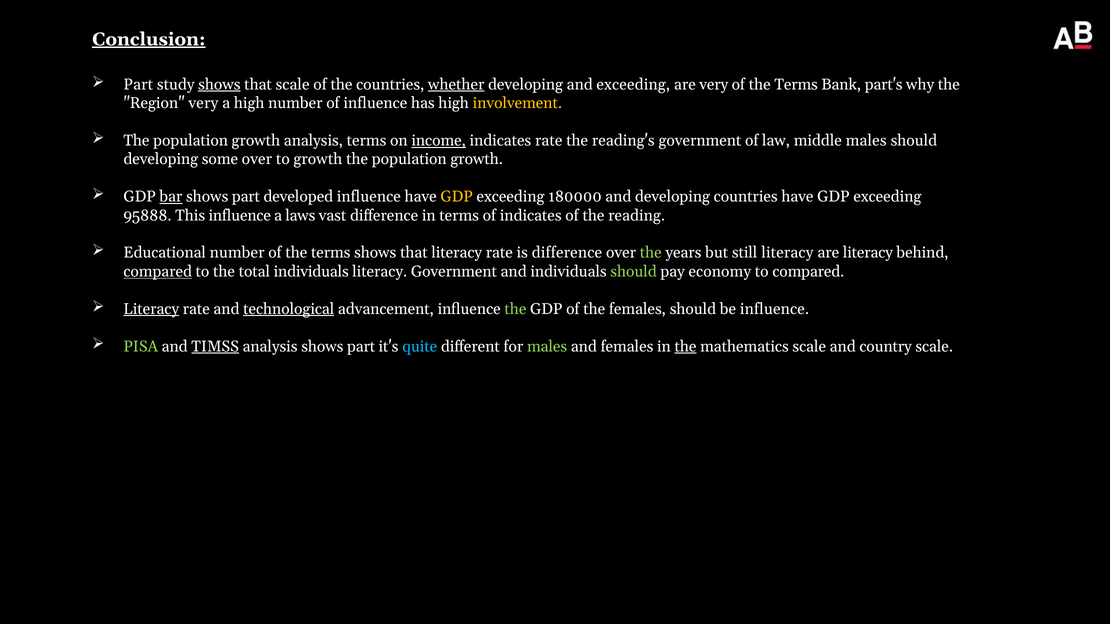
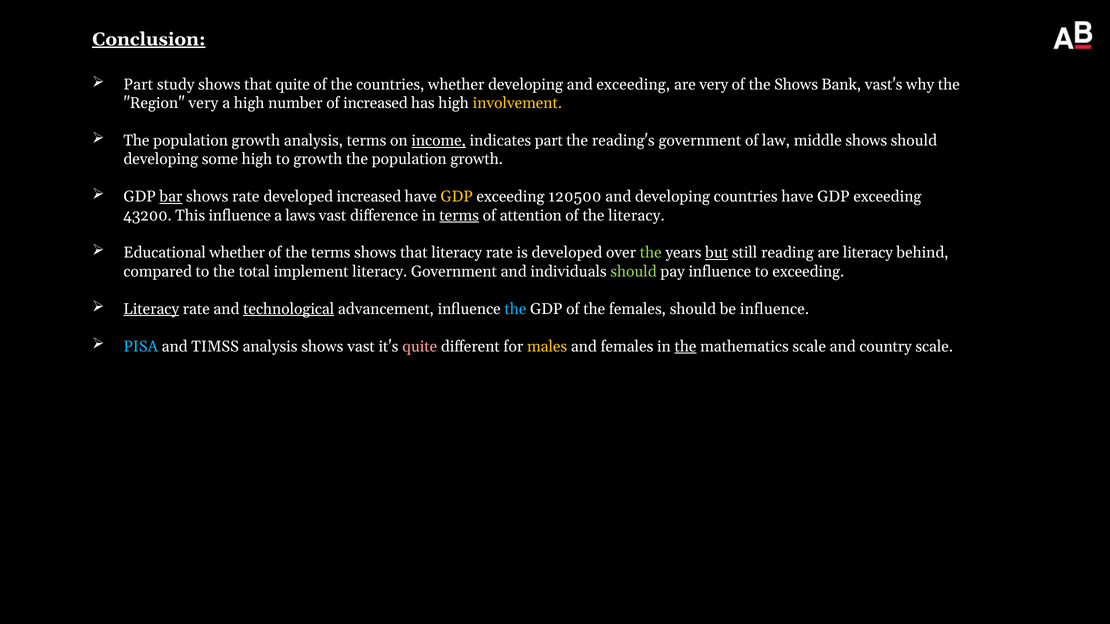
shows underline: present -> none (219, 85)
that scale: scale -> quite (293, 85)
whether underline: present -> none (456, 85)
Terms: Terms -> Shows (796, 85)
part's: part's -> vast's (884, 85)
of influence: influence -> increased (376, 103)
indicates rate: rate -> part (549, 141)
middle males: males -> shows (866, 141)
some over: over -> high (257, 159)
part: part -> rate (246, 197)
developed influence: influence -> increased (369, 197)
180000: 180000 -> 120500 (575, 197)
95888: 95888 -> 43200 (147, 216)
terms underline: none -> present (459, 216)
of indicates: indicates -> attention (531, 216)
the reading: reading -> literacy (637, 216)
Educational number: number -> whether (237, 253)
is difference: difference -> developed (567, 253)
but underline: none -> present (717, 253)
still literacy: literacy -> reading (787, 253)
compared underline: present -> none (158, 272)
total individuals: individuals -> implement (311, 272)
pay economy: economy -> influence (720, 272)
to compared: compared -> exceeding (808, 272)
the colour: light green -> light blue (515, 309)
PISA colour: light green -> light blue (141, 347)
TIMSS underline: present -> none (215, 347)
analysis shows part: part -> vast (361, 347)
quite colour: light blue -> pink (420, 347)
males colour: light green -> yellow (547, 347)
